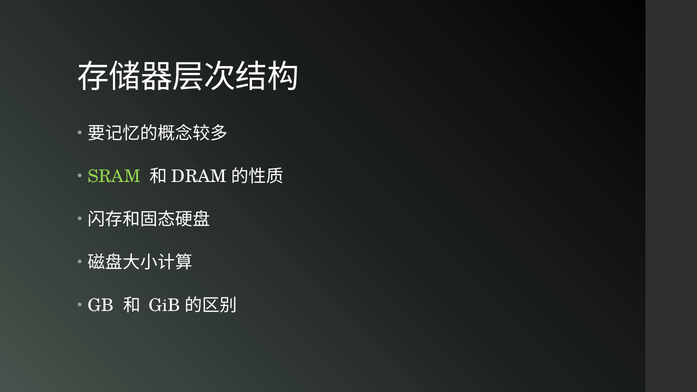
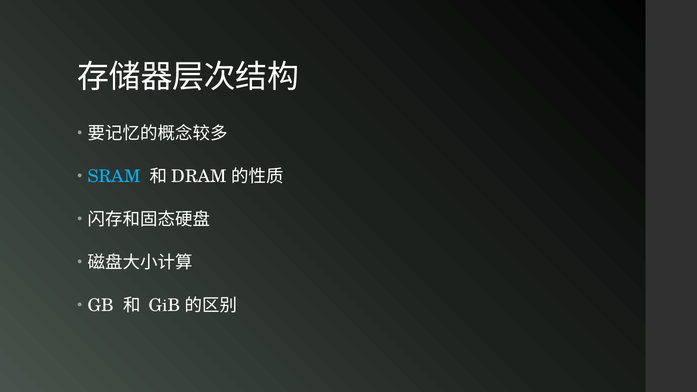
SRAM colour: light green -> light blue (114, 177)
